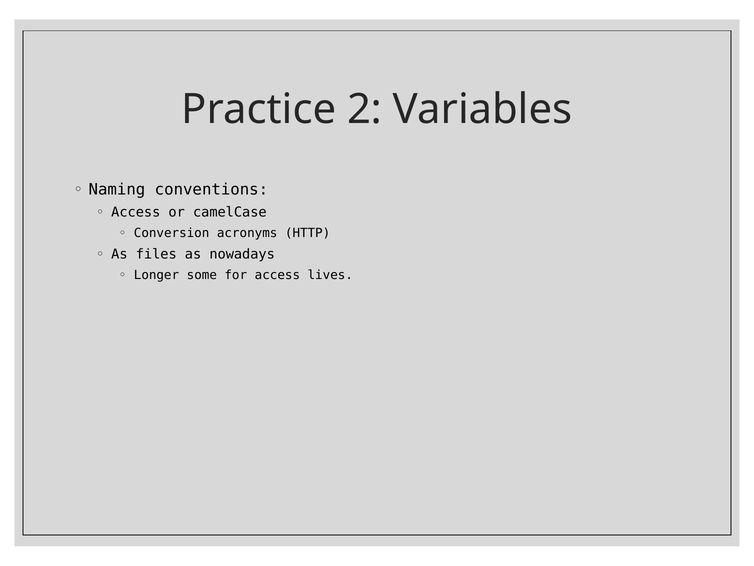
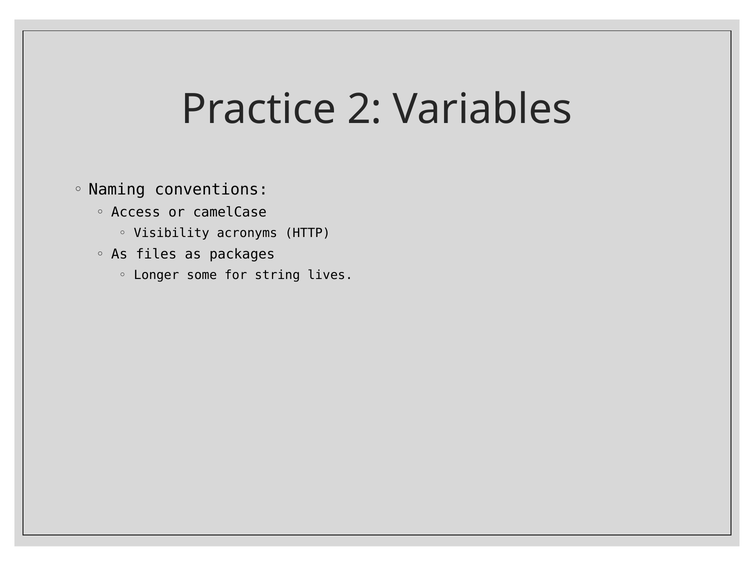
Conversion: Conversion -> Visibility (172, 233)
nowadays: nowadays -> packages (242, 254)
for access: access -> string (277, 275)
